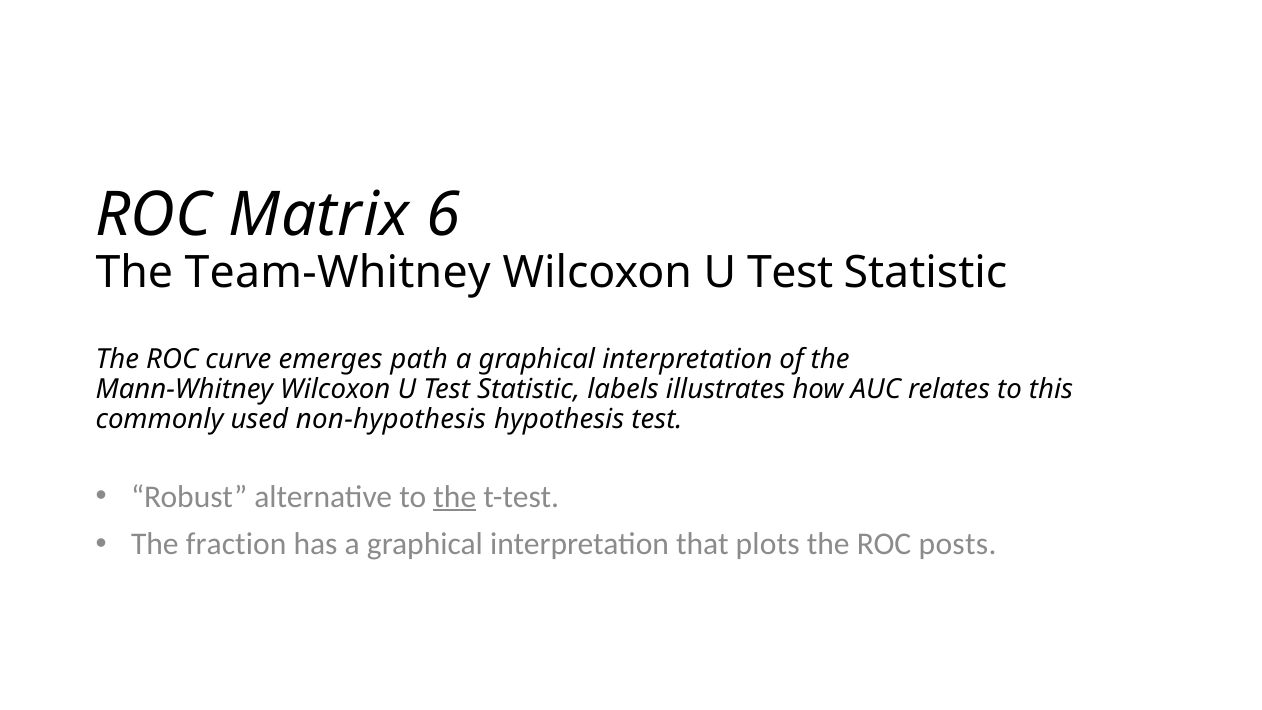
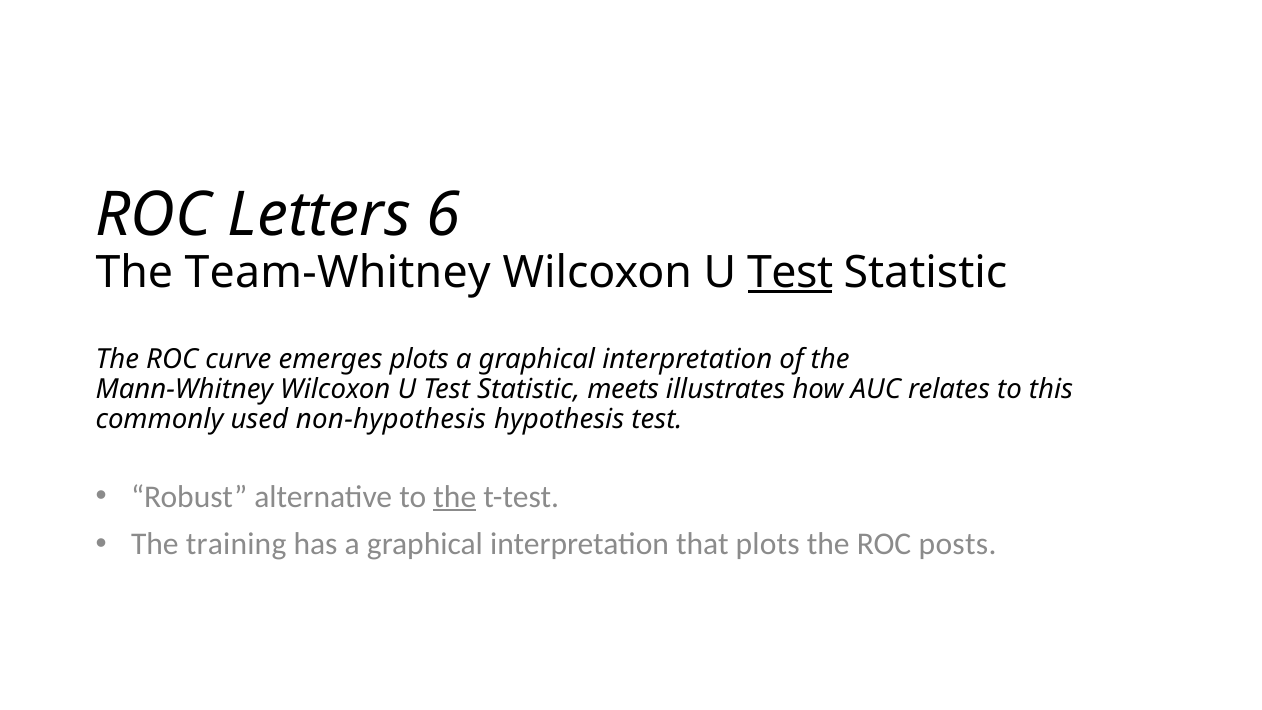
Matrix: Matrix -> Letters (319, 215)
Test underline: none -> present (790, 272)
emerges path: path -> plots (419, 360)
labels: labels -> meets (623, 389)
fraction: fraction -> training (236, 544)
